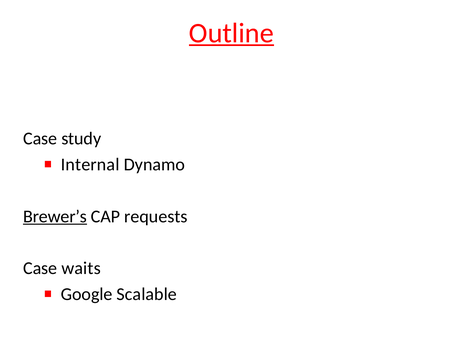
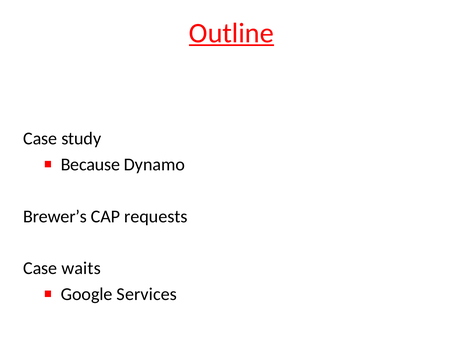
Internal: Internal -> Because (90, 164)
Brewer’s underline: present -> none (55, 216)
Scalable: Scalable -> Services (147, 294)
